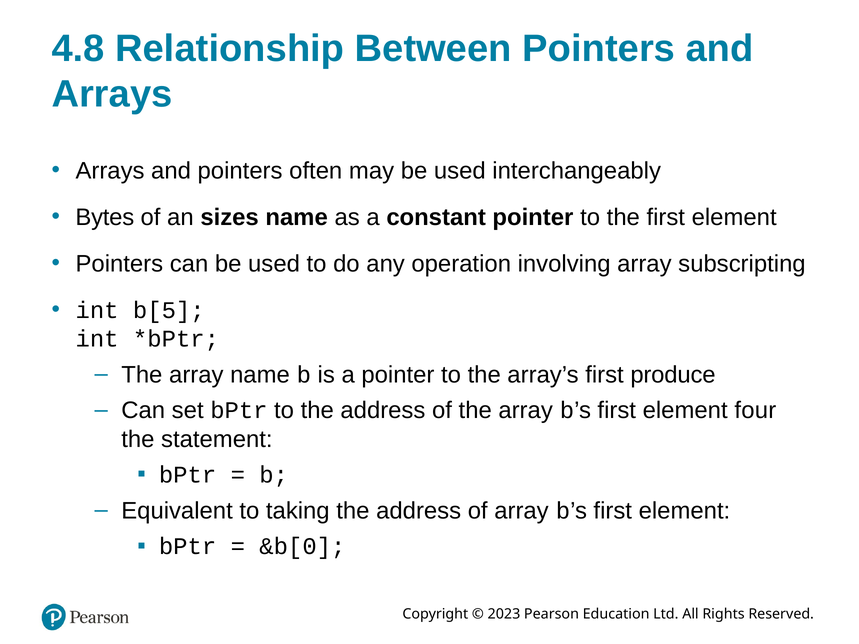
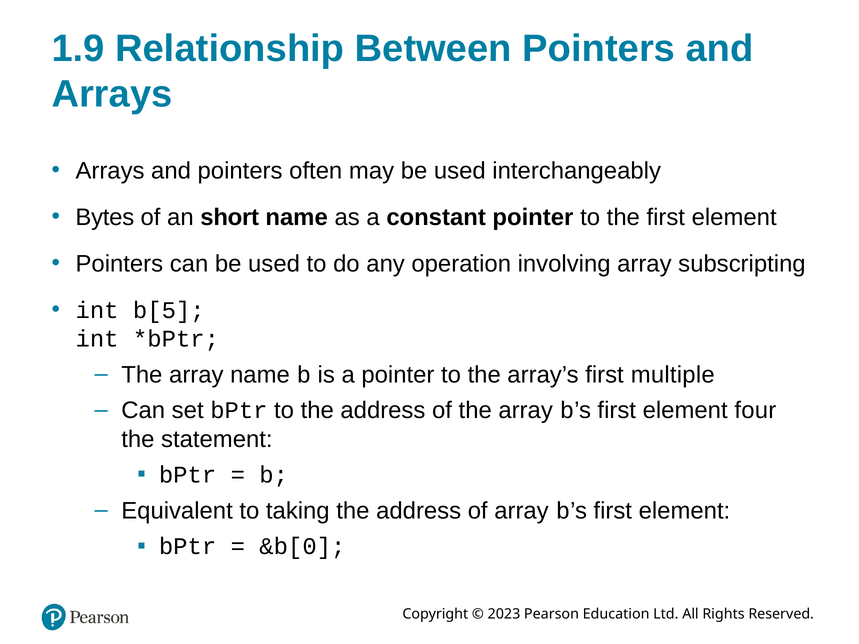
4.8: 4.8 -> 1.9 (78, 49)
sizes: sizes -> short (230, 217)
produce: produce -> multiple (673, 375)
